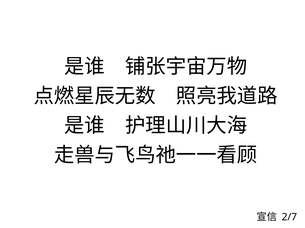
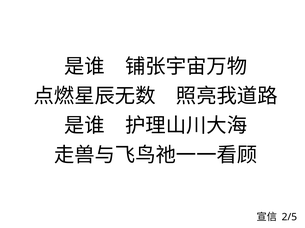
2/7: 2/7 -> 2/5 (289, 218)
